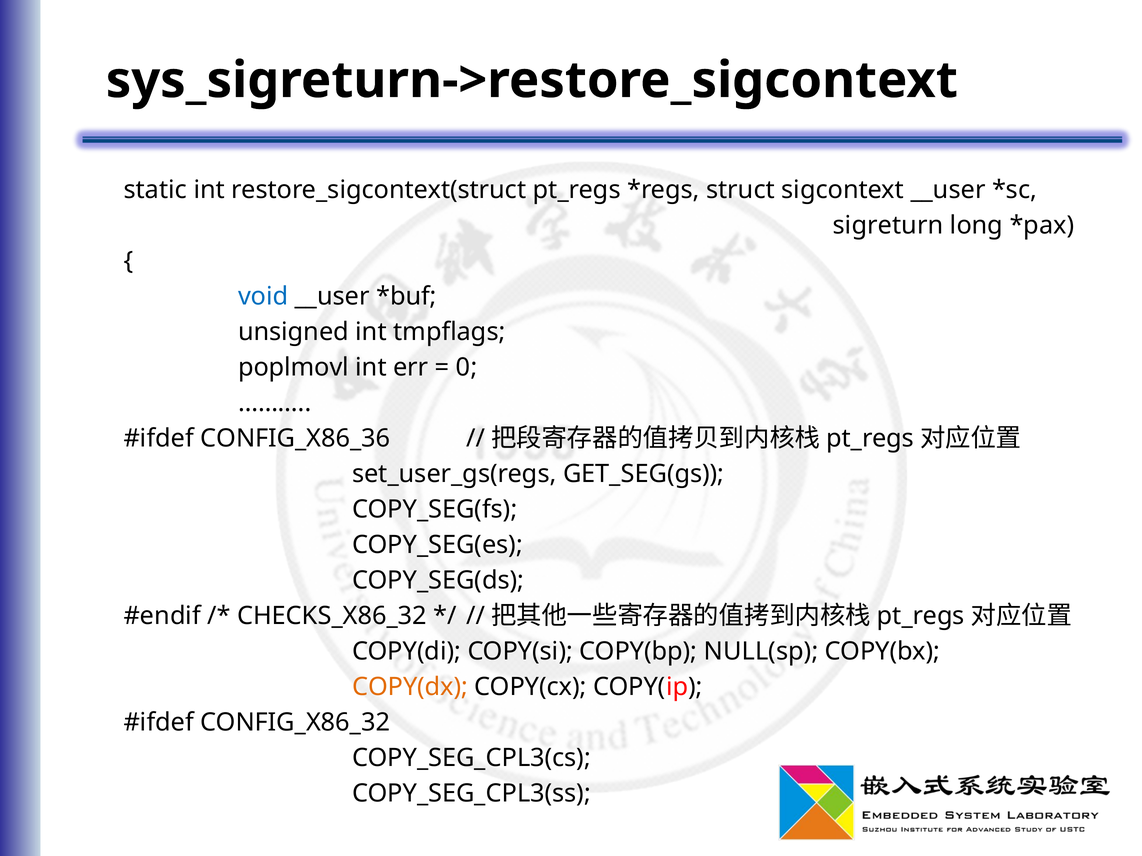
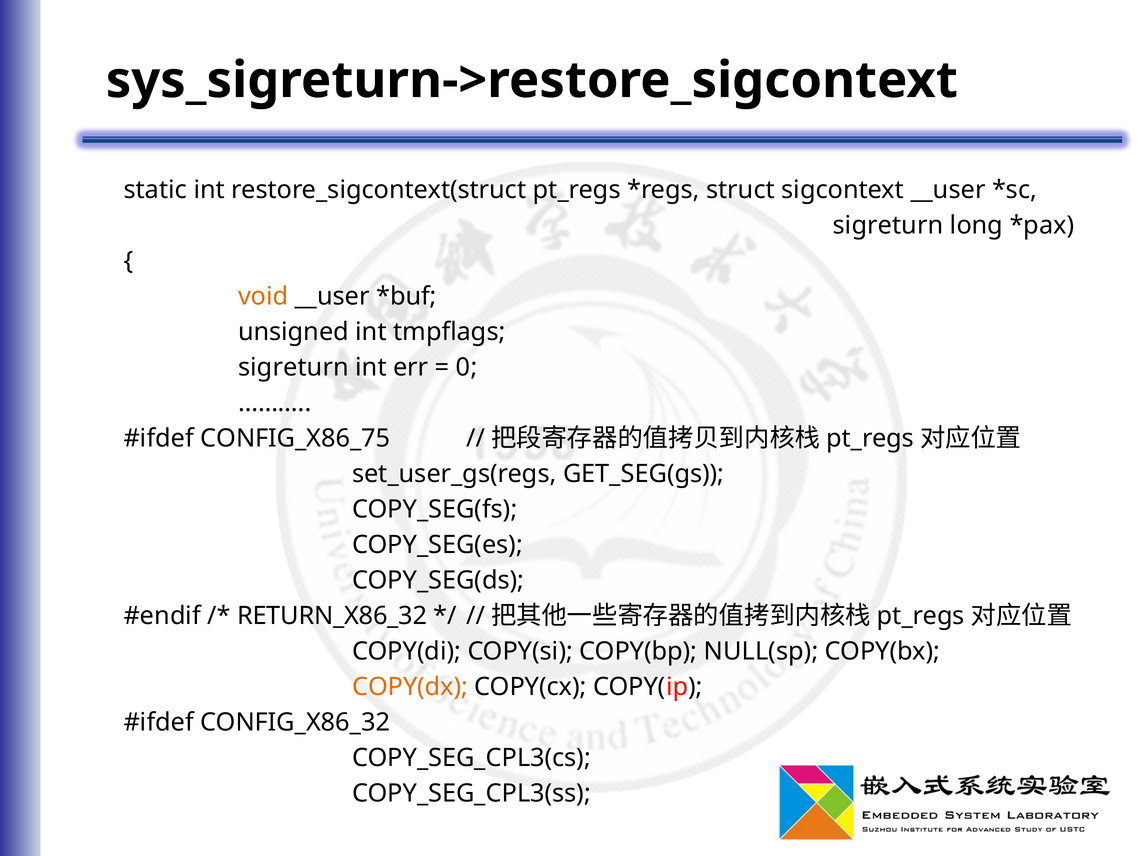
void colour: blue -> orange (263, 297)
poplmovl: poplmovl -> sigreturn (293, 368)
CONFIG_X86_36: CONFIG_X86_36 -> CONFIG_X86_75 (295, 439)
CHECKS_X86_32: CHECKS_X86_32 -> RETURN_X86_32 (332, 616)
